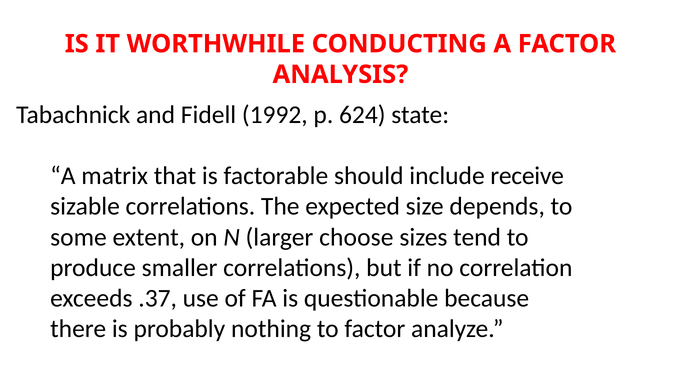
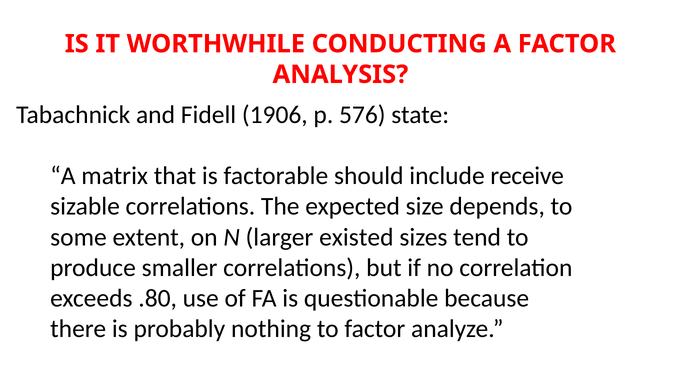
1992: 1992 -> 1906 (275, 115)
624: 624 -> 576 (362, 115)
choose: choose -> existed (356, 237)
.37: .37 -> .80 (158, 298)
